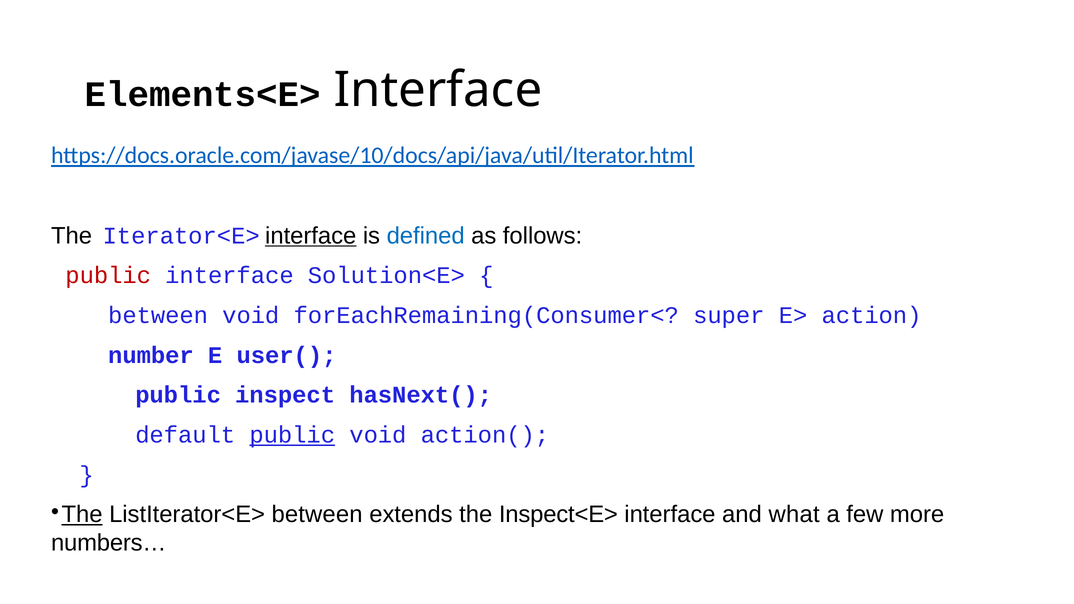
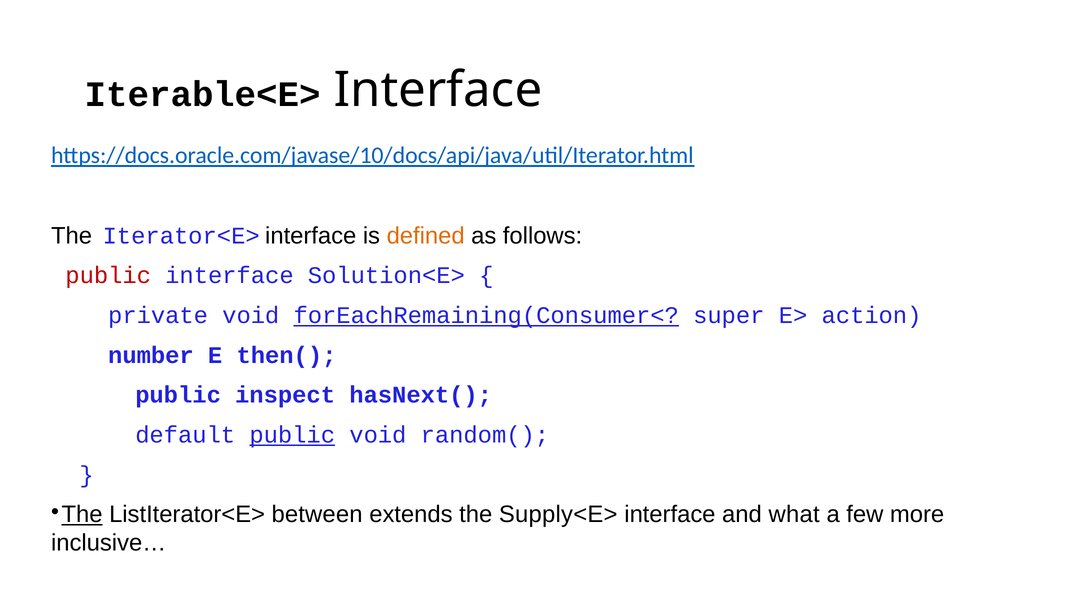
Elements<E>: Elements<E> -> Iterable<E> (203, 95)
interface underline: present -> none (311, 236)
defined colour: blue -> orange (426, 236)
between: between -> private (158, 315)
forEachRemaining(Consumer< underline: none -> present (486, 315)
user(: user( -> then( (287, 355)
action(: action( -> random( (485, 435)
Inspect<E>: Inspect<E> -> Supply<E> (558, 515)
numbers…: numbers… -> inclusive… (109, 543)
